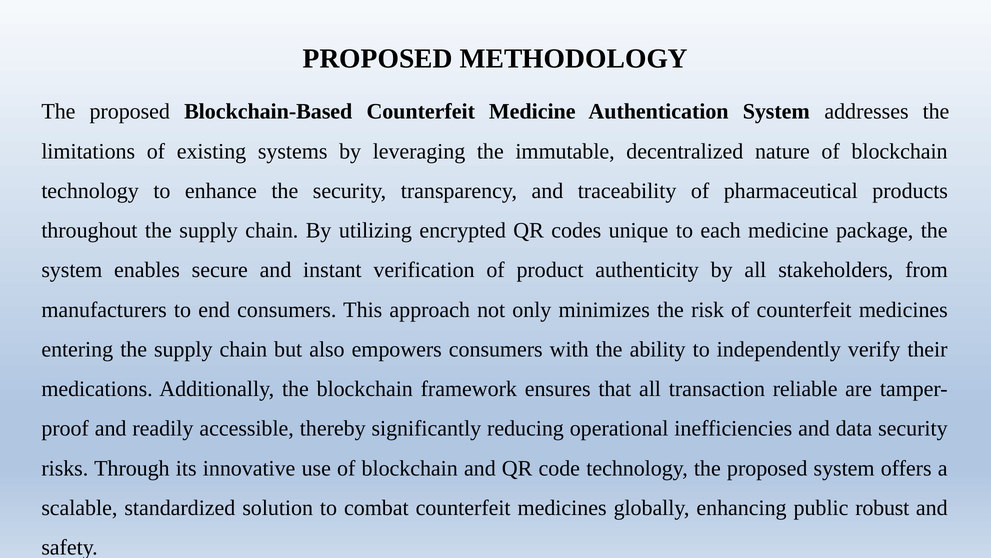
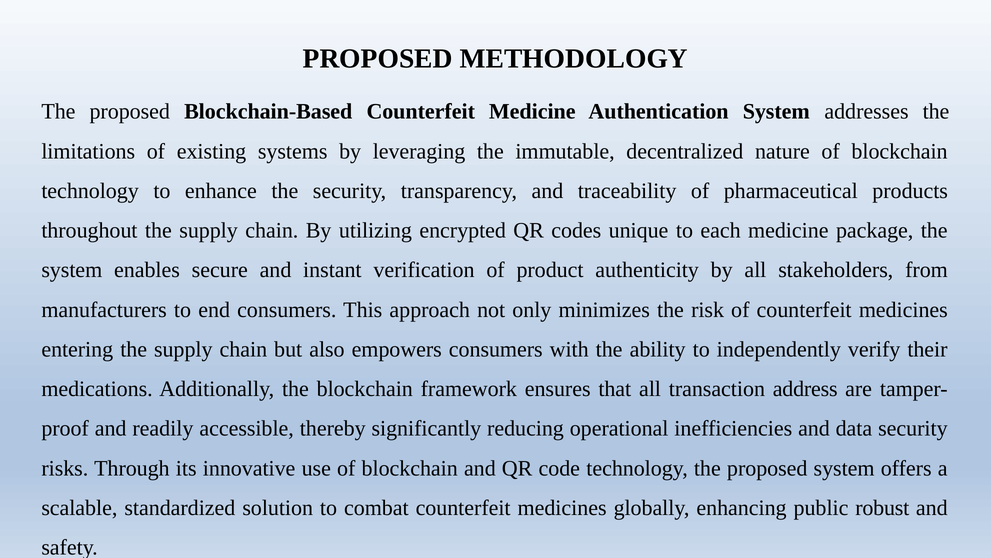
reliable: reliable -> address (805, 389)
